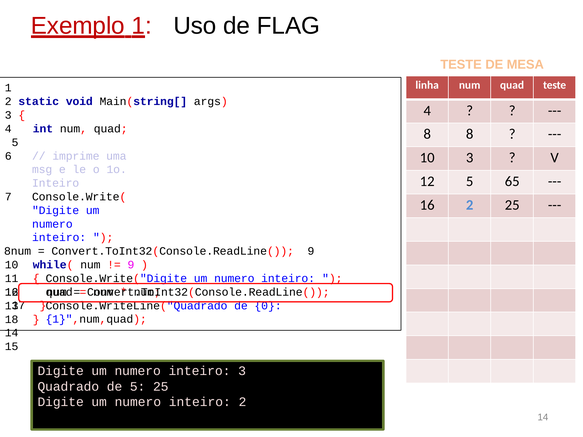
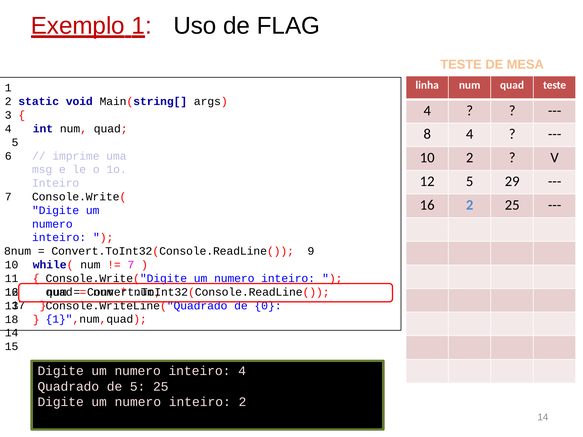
8 8: 8 -> 4 (470, 134)
10 3: 3 -> 2 (470, 158)
65: 65 -> 29 (512, 182)
9: 9 -> 7 (131, 265)
inteiro 3: 3 -> 4 (242, 371)
